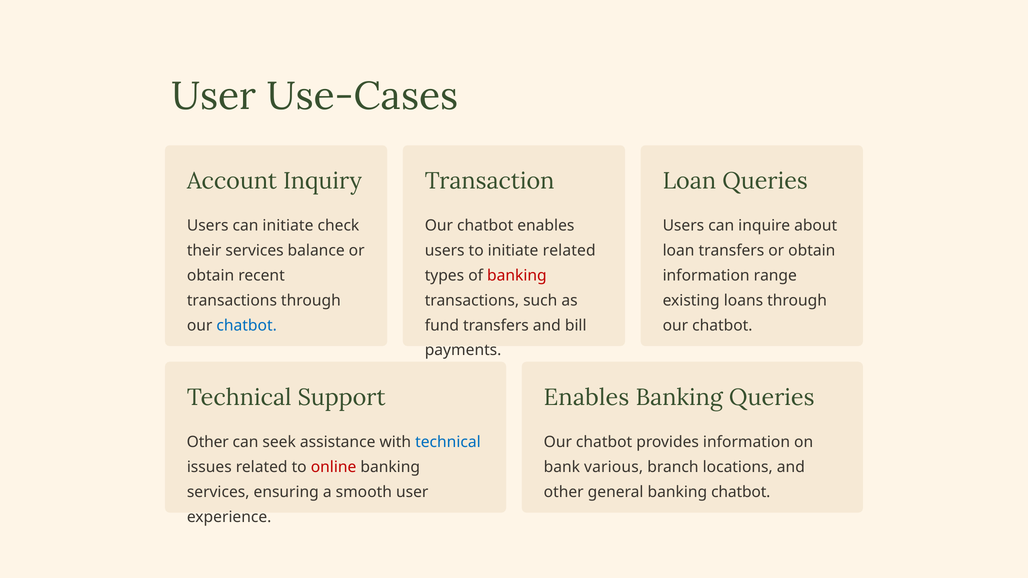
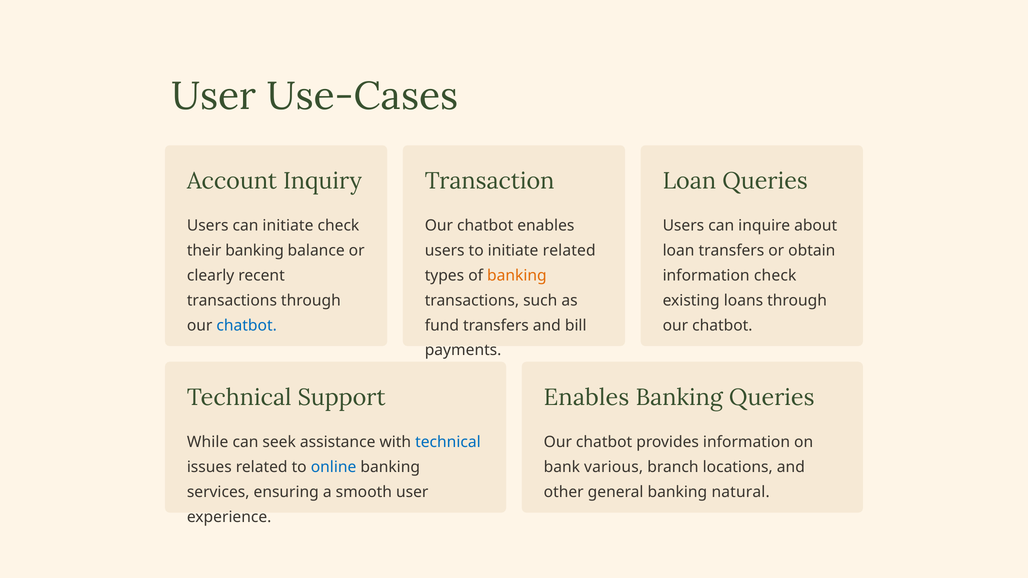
their services: services -> banking (255, 251)
banking colour: red -> orange (517, 276)
obtain: obtain -> clearly (211, 276)
information range: range -> check (775, 276)
Other: Other -> While (208, 442)
online colour: red -> blue (334, 467)
banking chatbot: chatbot -> natural (741, 492)
